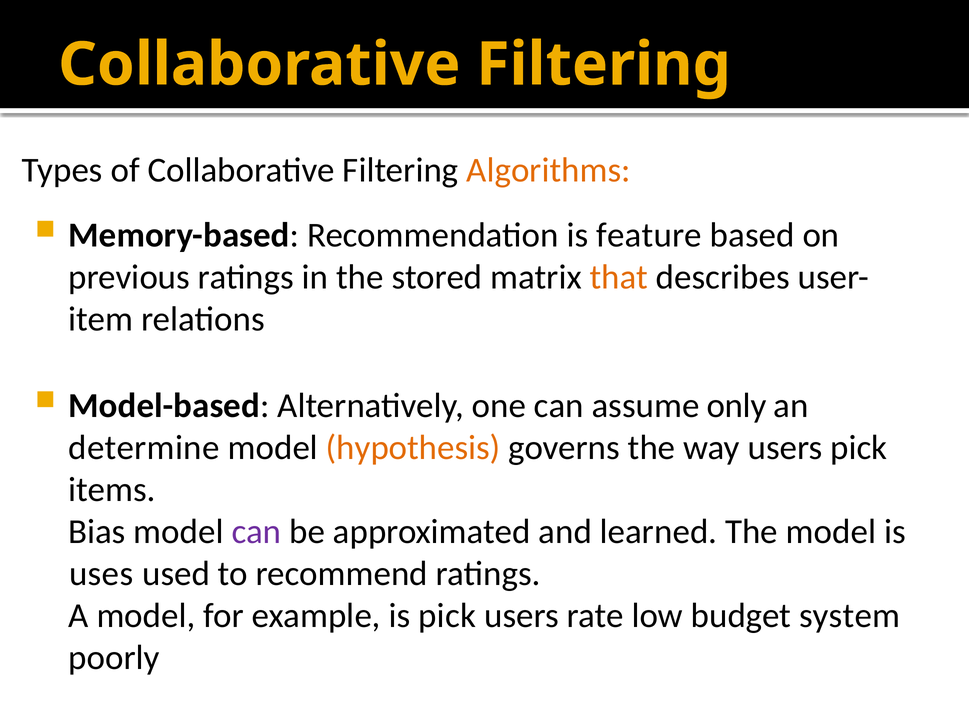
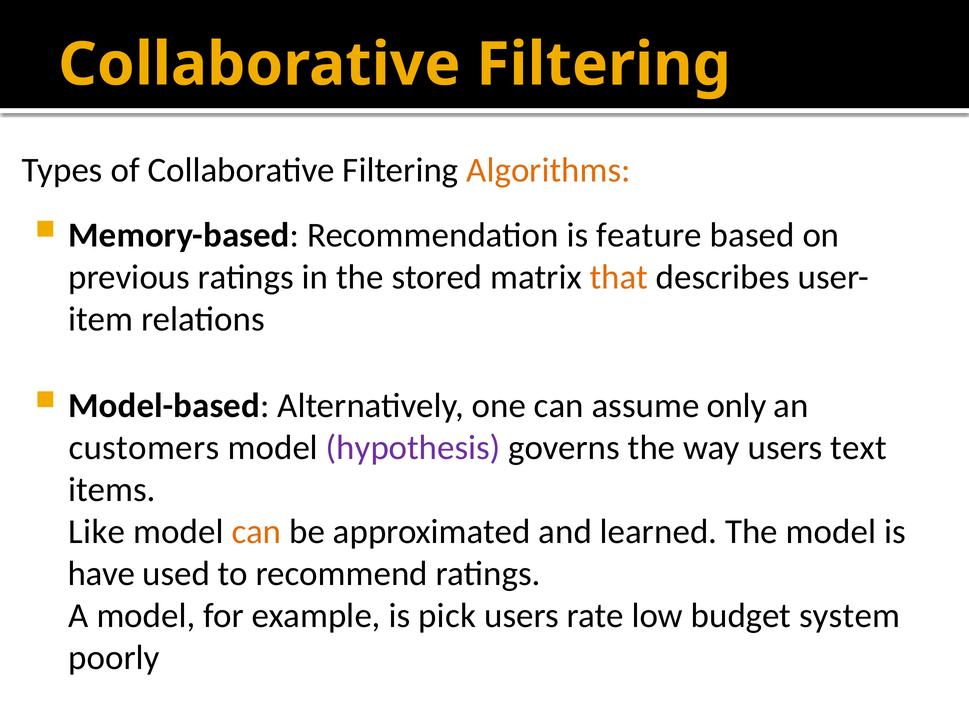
determine: determine -> customers (144, 448)
hypothesis colour: orange -> purple (413, 448)
users pick: pick -> text (859, 448)
Bias: Bias -> Like (97, 531)
can colour: purple -> orange (256, 531)
uses: uses -> have (102, 573)
